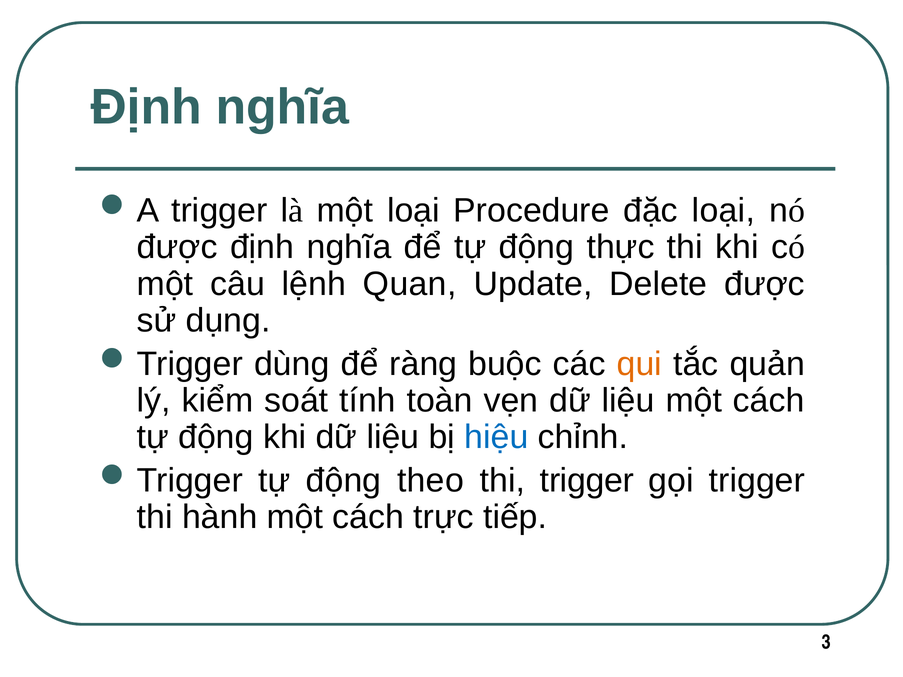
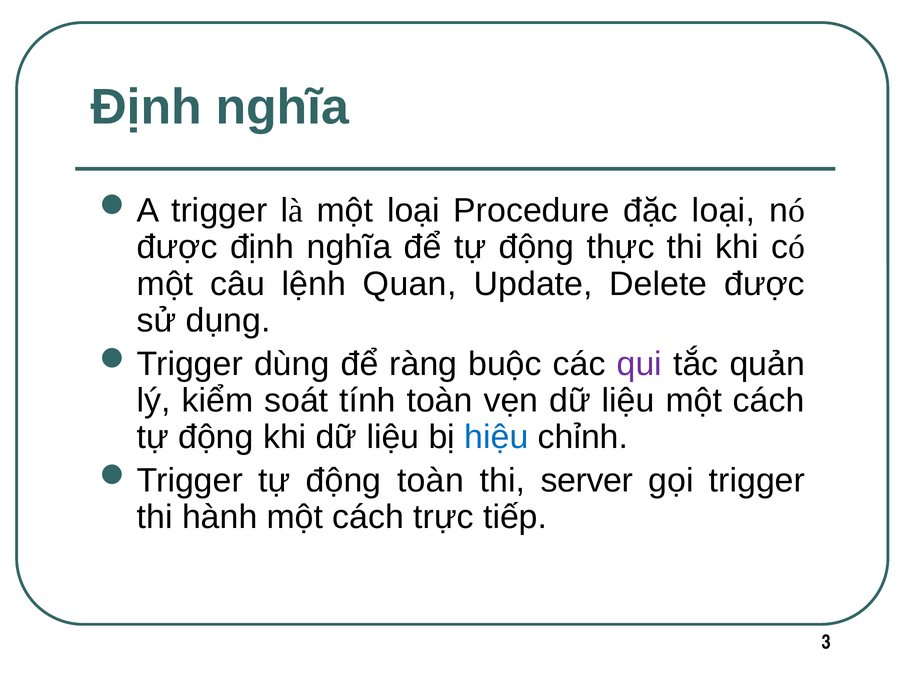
qui colour: orange -> purple (639, 364)
động theo: theo -> toàn (430, 481)
thi trigger: trigger -> server (587, 481)
